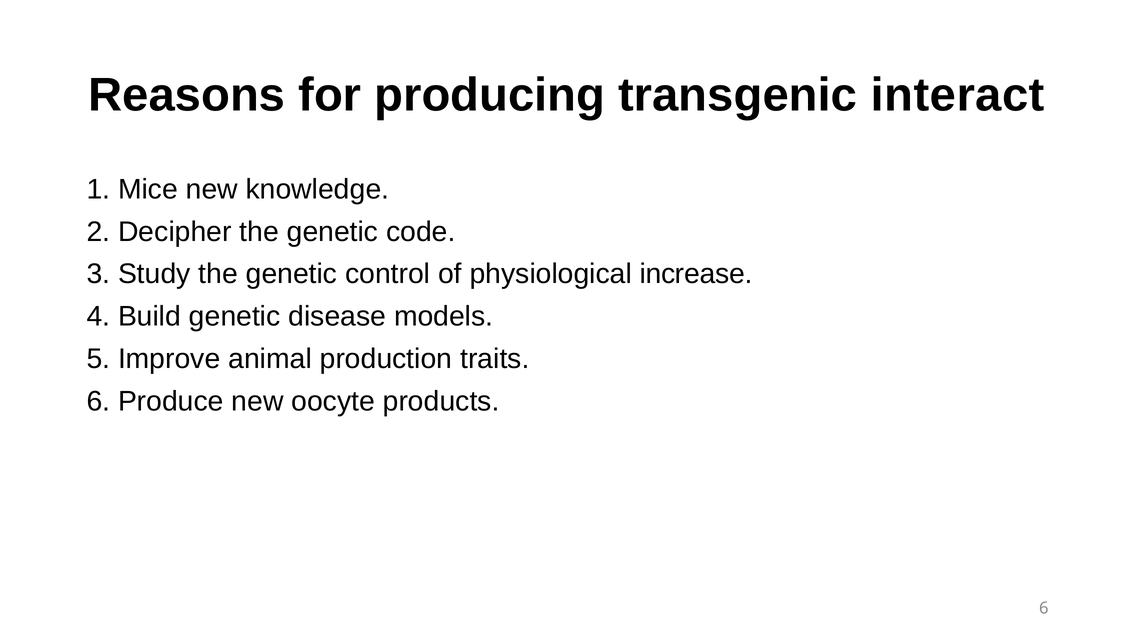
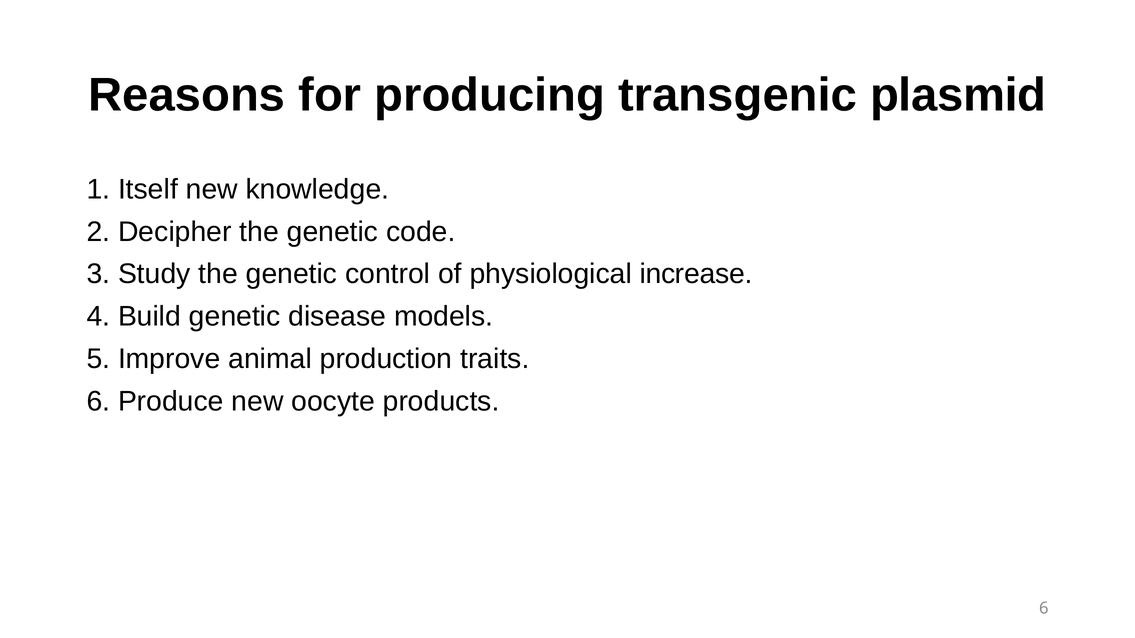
interact: interact -> plasmid (958, 95)
Mice: Mice -> Itself (148, 189)
